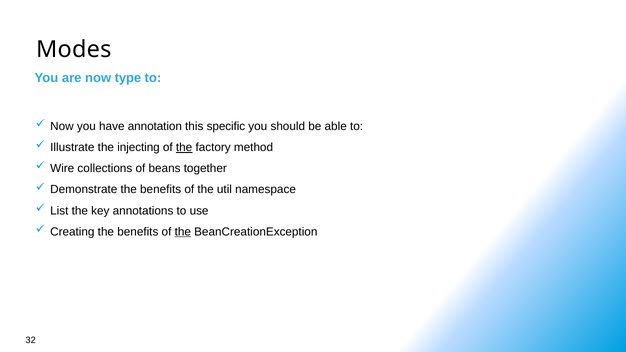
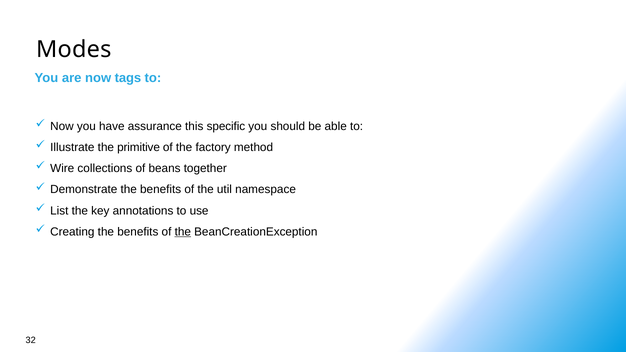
type: type -> tags (128, 78)
annotation: annotation -> assurance (155, 126)
injecting: injecting -> primitive (139, 147)
the underline: present -> none (184, 147)
